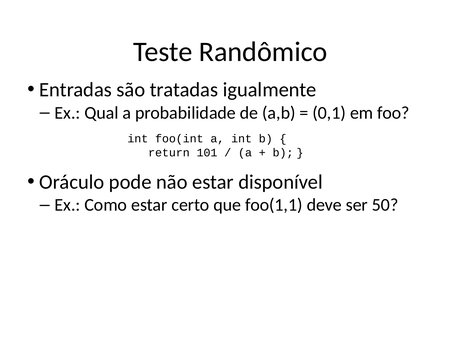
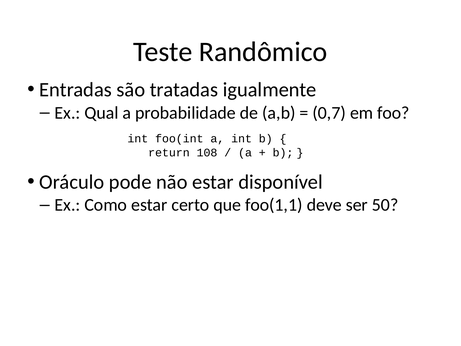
0,1: 0,1 -> 0,7 (329, 113)
101: 101 -> 108 (207, 153)
